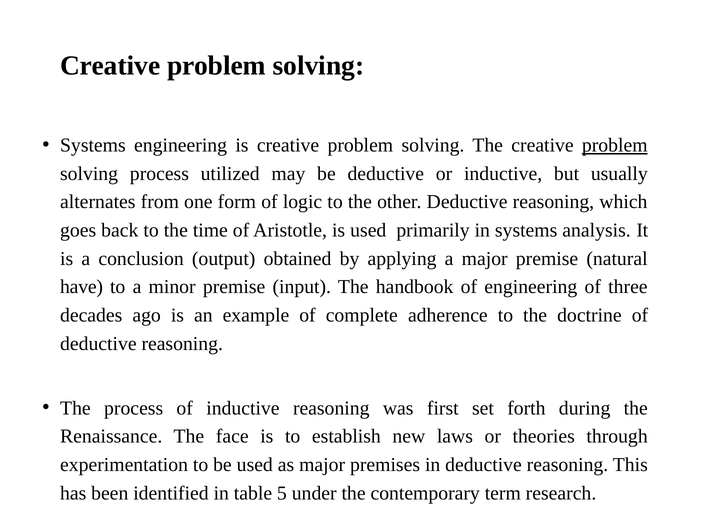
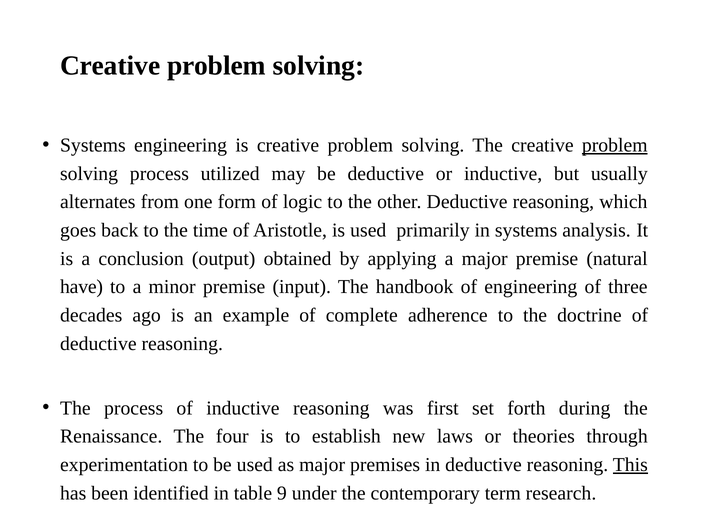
face: face -> four (232, 436)
This underline: none -> present (630, 465)
5: 5 -> 9 (282, 493)
